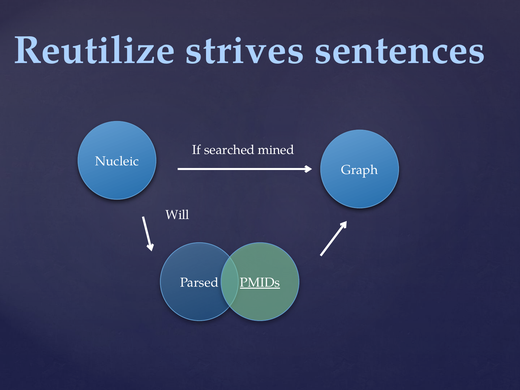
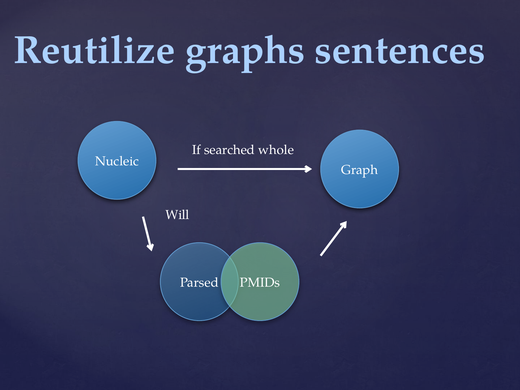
strives: strives -> graphs (245, 50)
mined: mined -> whole (276, 150)
PMIDs underline: present -> none (260, 283)
